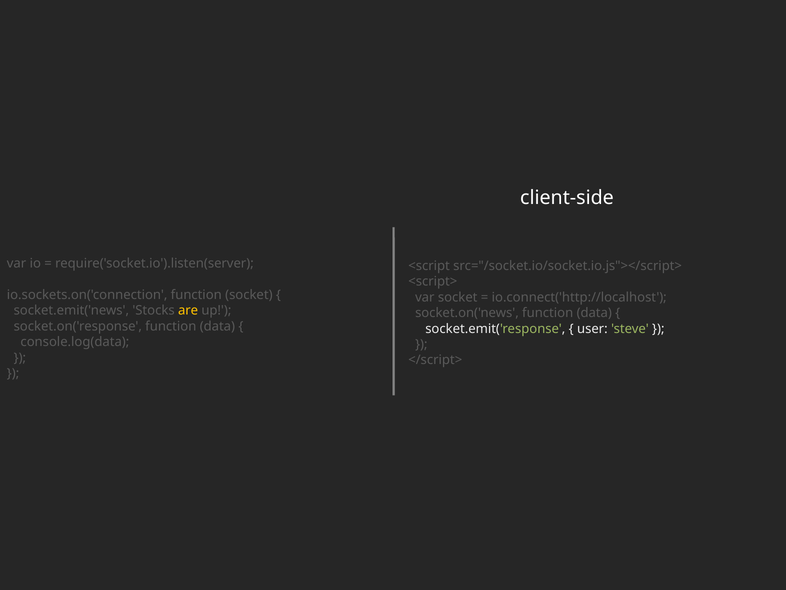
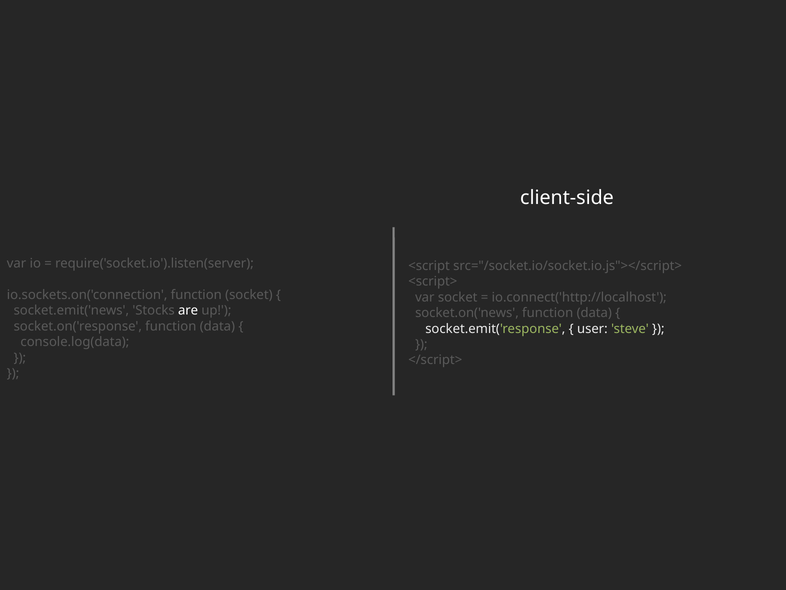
are colour: yellow -> white (188, 310)
